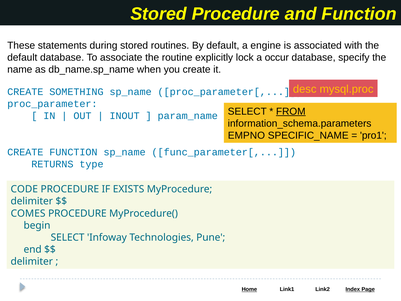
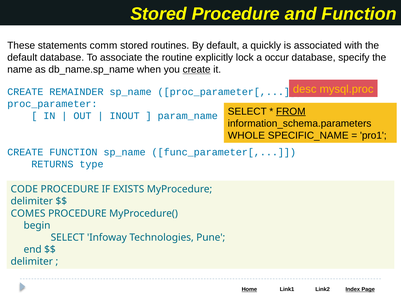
during: during -> comm (103, 45)
engine: engine -> quickly (266, 45)
create underline: none -> present (197, 69)
SOMETHING: SOMETHING -> REMAINDER (76, 92)
EMPNO: EMPNO -> WHOLE (246, 135)
